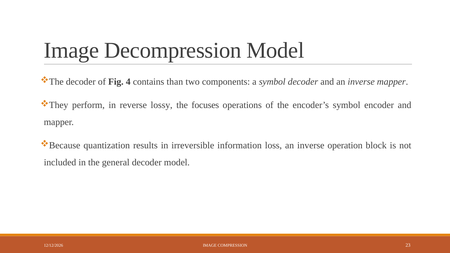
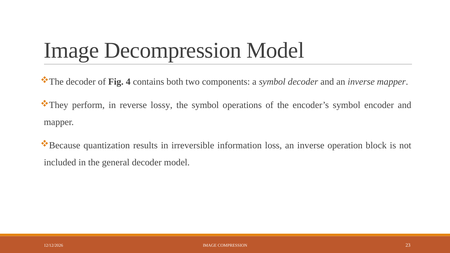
than: than -> both (175, 82)
the focuses: focuses -> symbol (205, 105)
